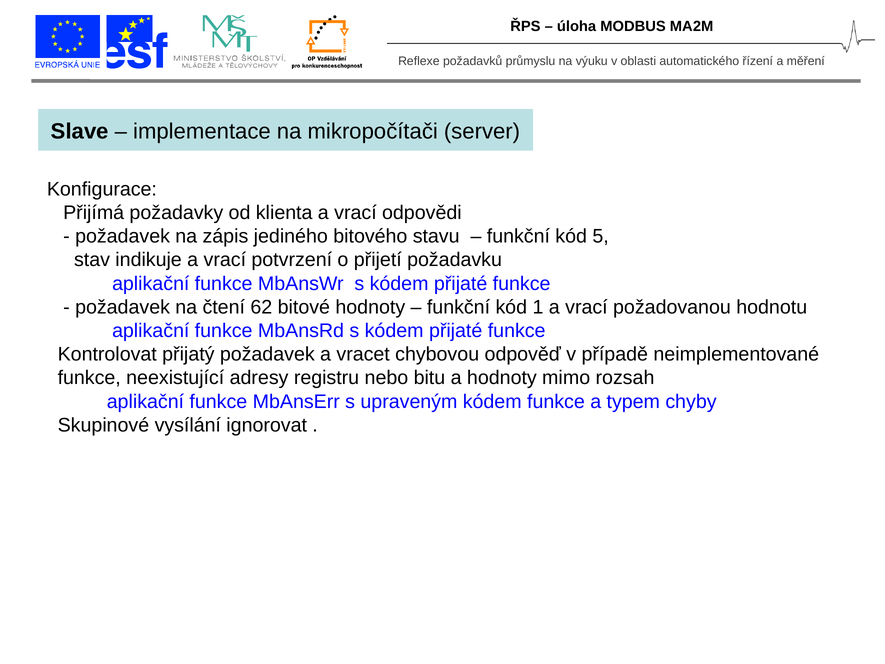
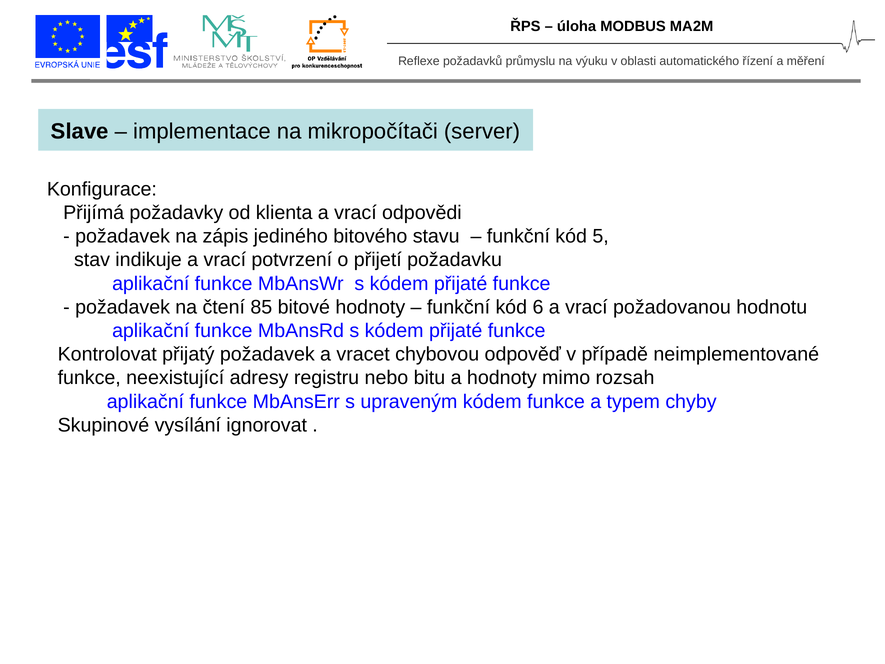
62: 62 -> 85 (261, 307)
1: 1 -> 6 (538, 307)
